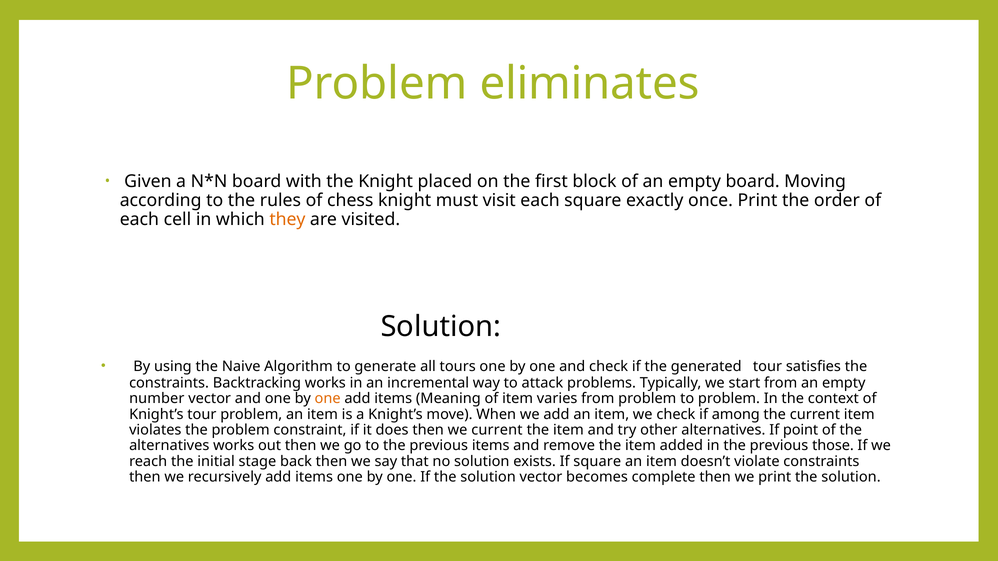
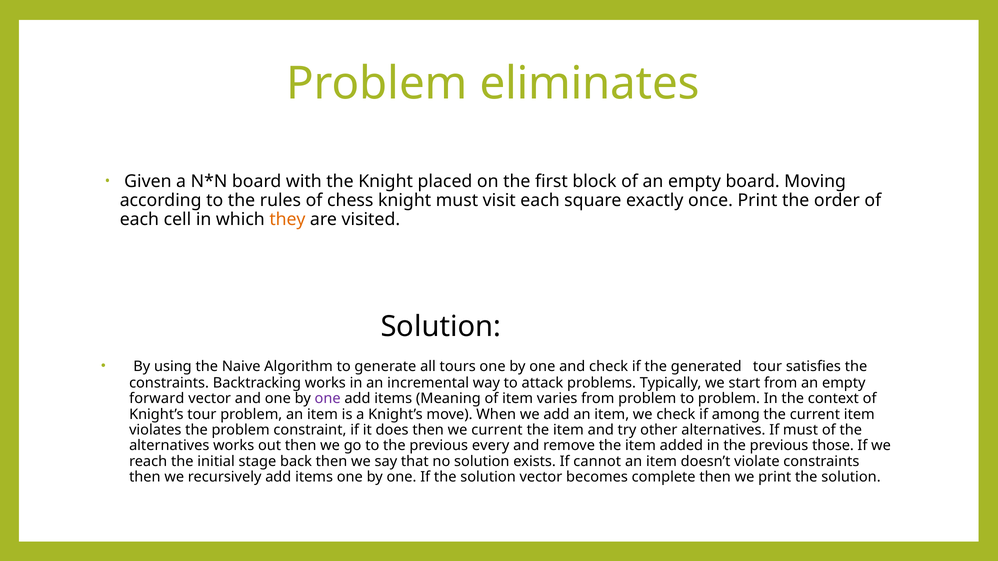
number: number -> forward (157, 399)
one colour: orange -> purple (328, 399)
If point: point -> must (801, 430)
previous items: items -> every (491, 446)
If square: square -> cannot (597, 462)
